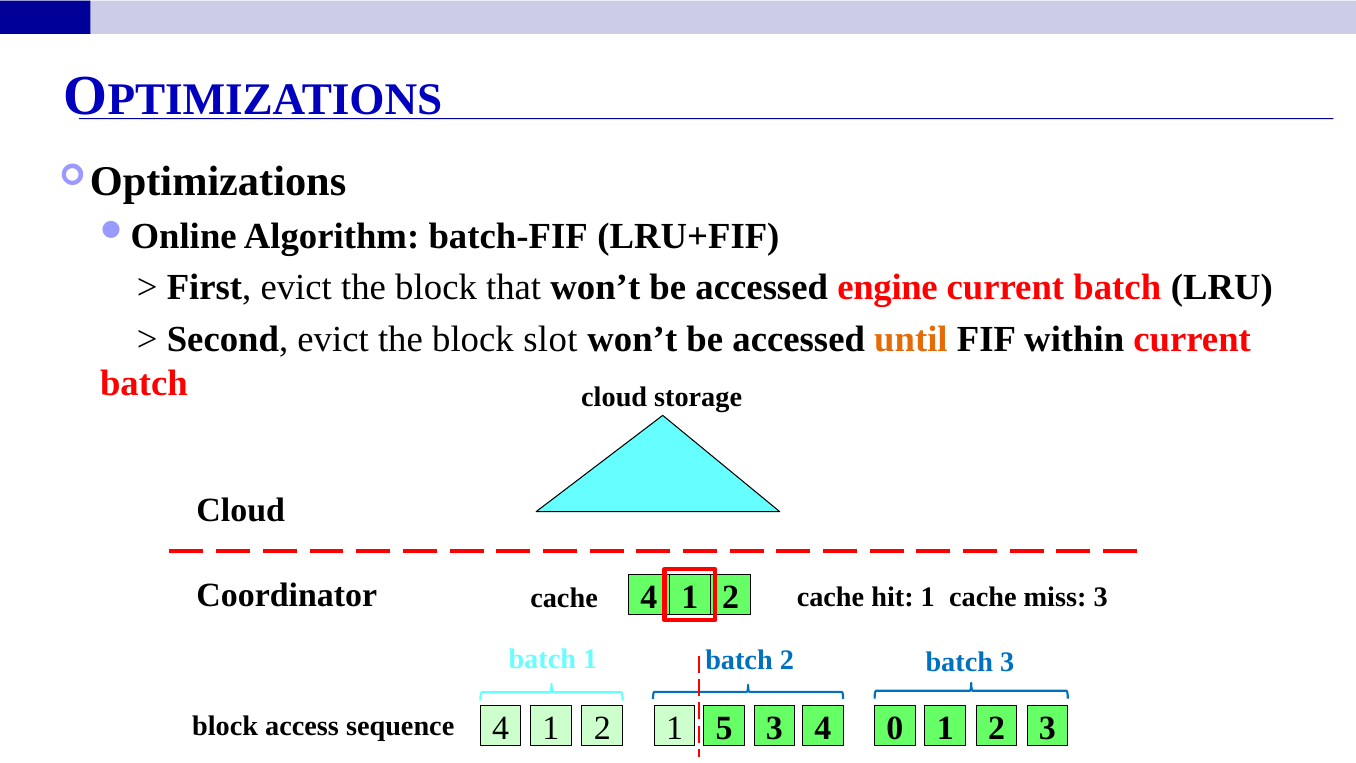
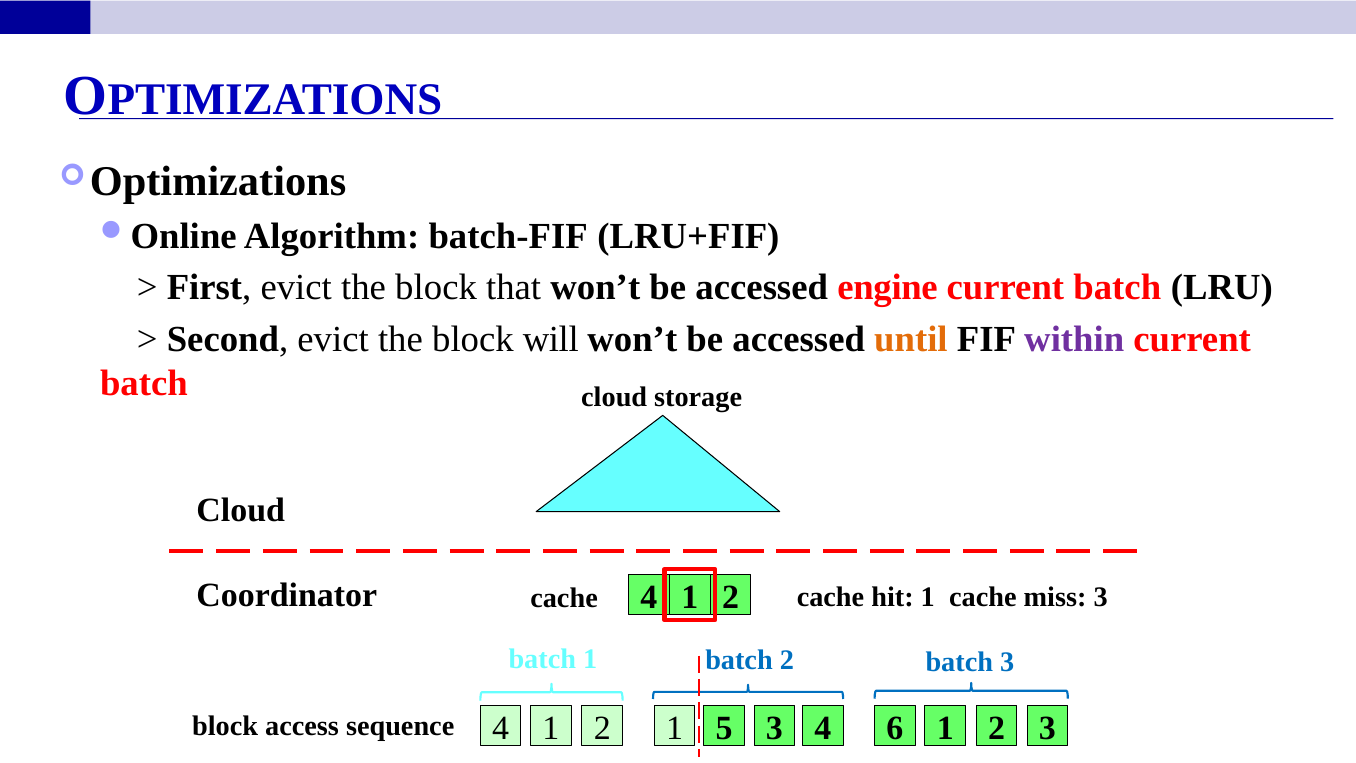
slot: slot -> will (551, 339)
within colour: black -> purple (1074, 339)
0: 0 -> 6 (895, 728)
